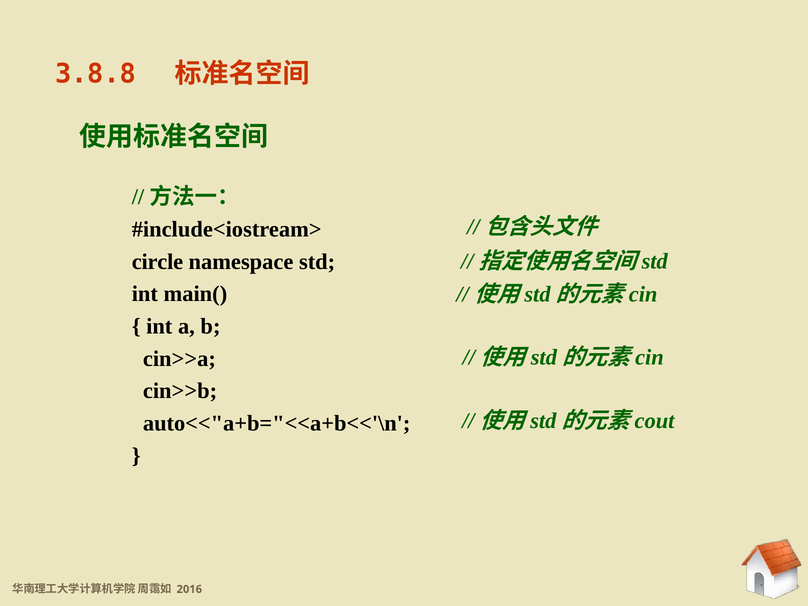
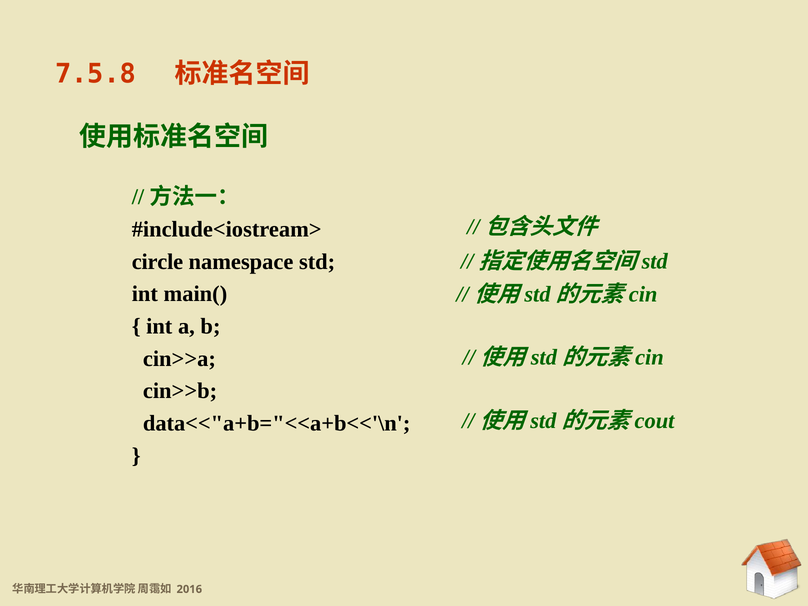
3.8.8: 3.8.8 -> 7.5.8 (96, 74)
auto<<"a+b="<<a+b<<'\n: auto<<"a+b="<<a+b<<'\n -> data<<"a+b="<<a+b<<'\n (277, 423)
